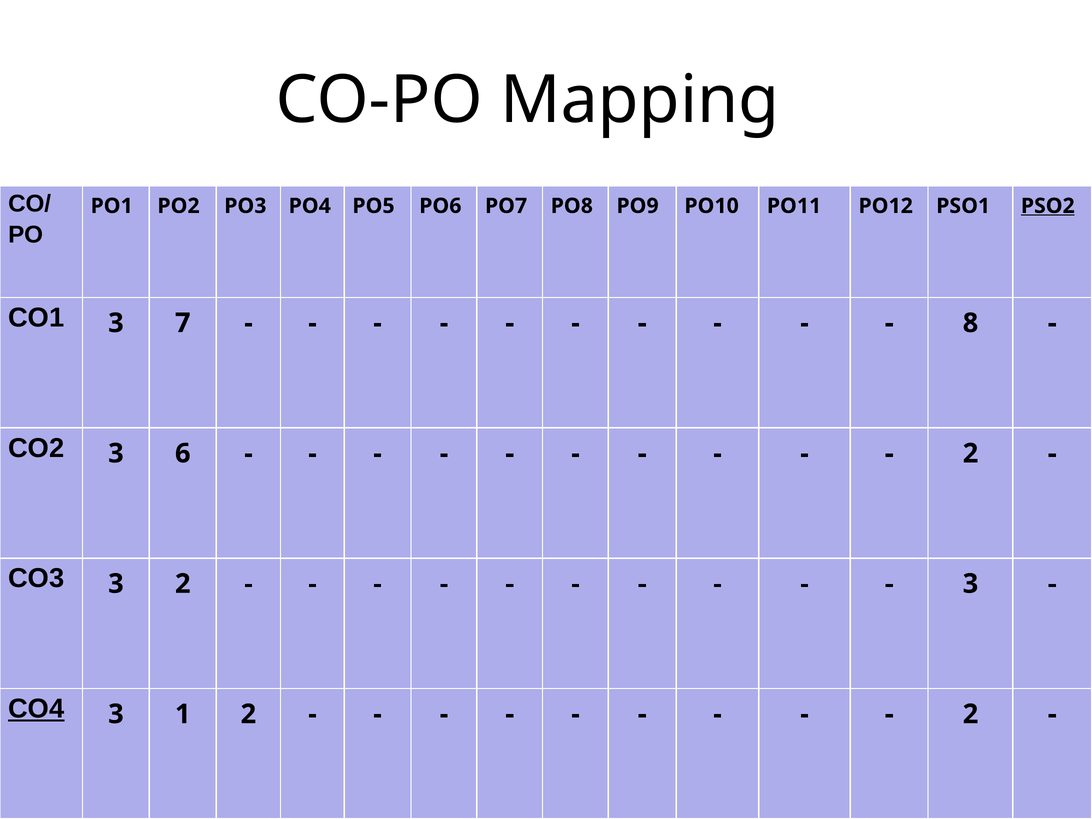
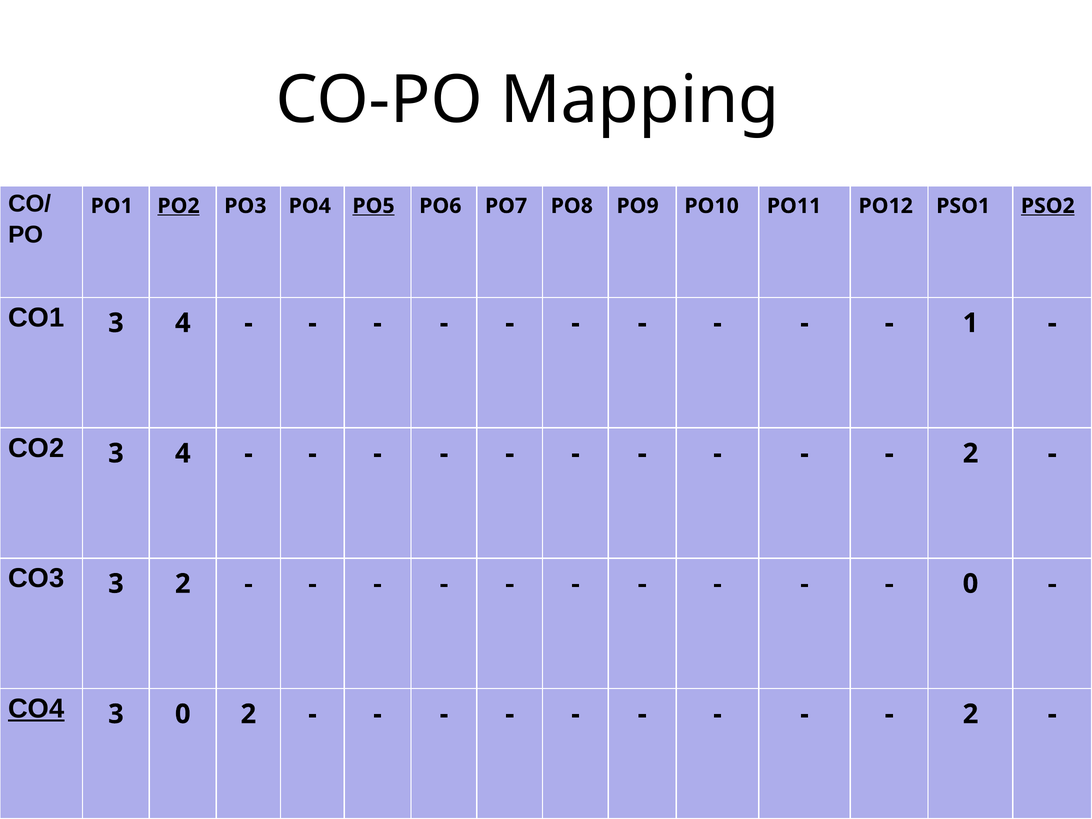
PO2 underline: none -> present (179, 206)
PO5 underline: none -> present (373, 206)
CO1 3 7: 7 -> 4 (183, 323)
8: 8 -> 1 (970, 323)
CO2 3 6: 6 -> 4 (183, 453)
3: 3 -> 0 (970, 584)
3 1: 1 -> 0 (183, 714)
